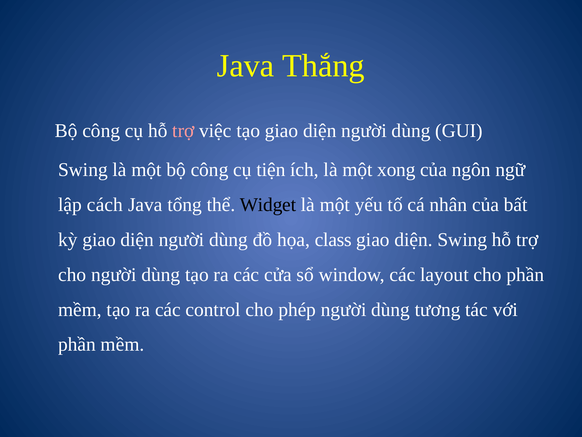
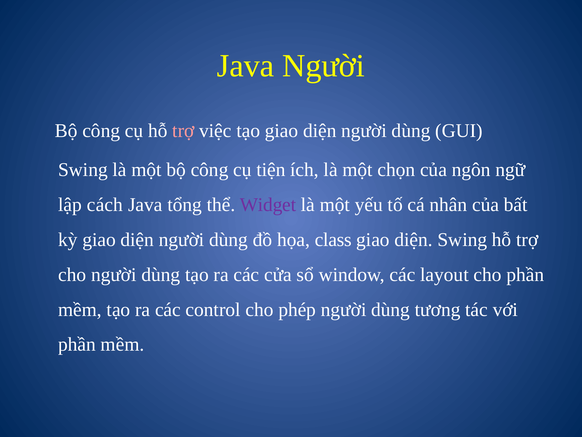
Java Thắng: Thắng -> Người (324, 66)
xong: xong -> chọn (396, 170)
Widget colour: black -> purple (268, 205)
